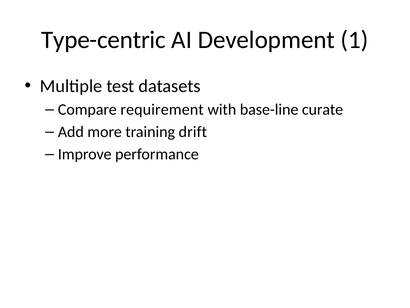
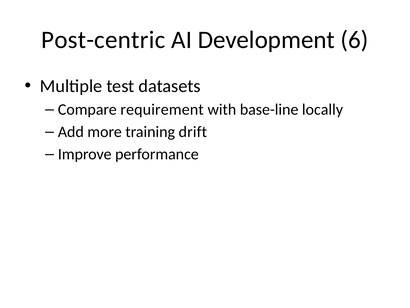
Type-centric: Type-centric -> Post-centric (103, 40)
1: 1 -> 6 (355, 40)
curate: curate -> locally (323, 110)
